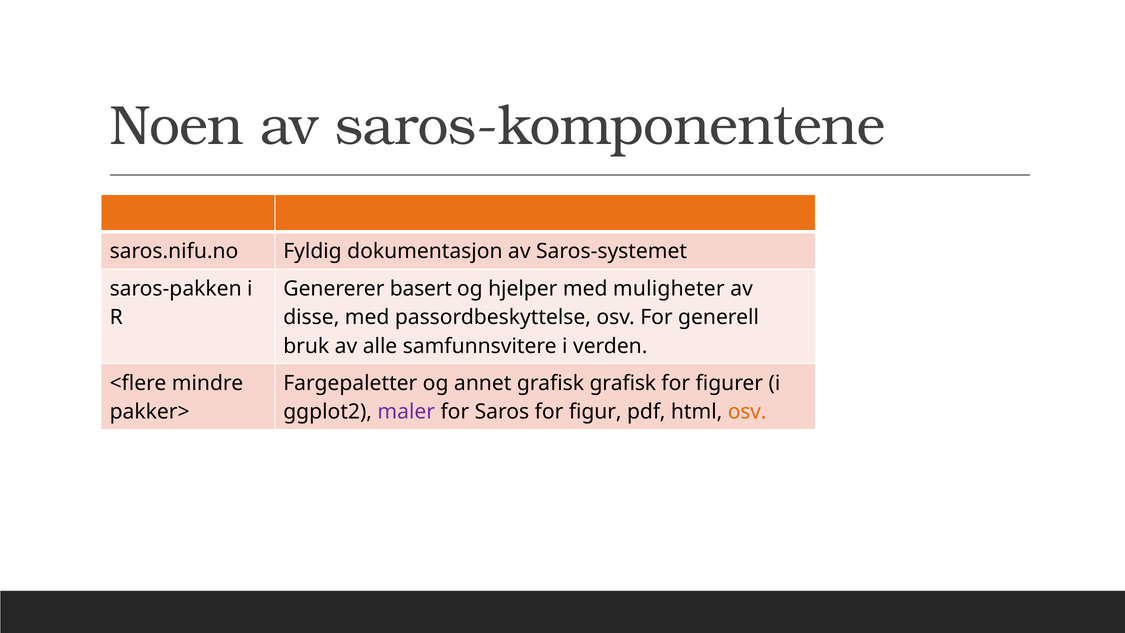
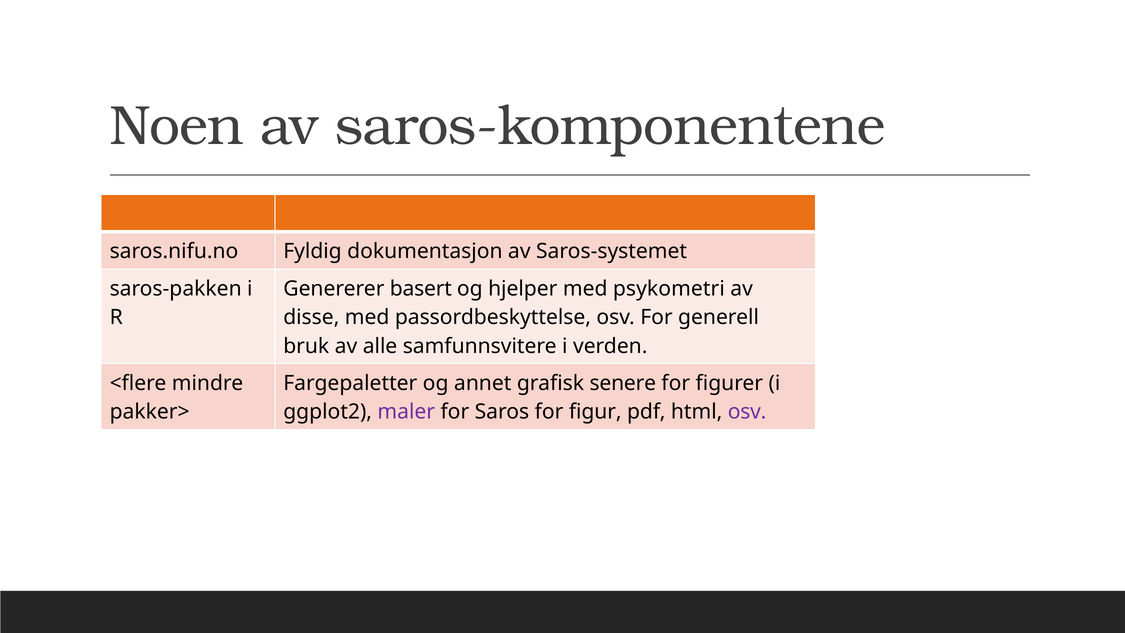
muligheter: muligheter -> psykometri (669, 289)
grafisk grafisk: grafisk -> senere (623, 383)
osv colour: orange -> purple (747, 412)
